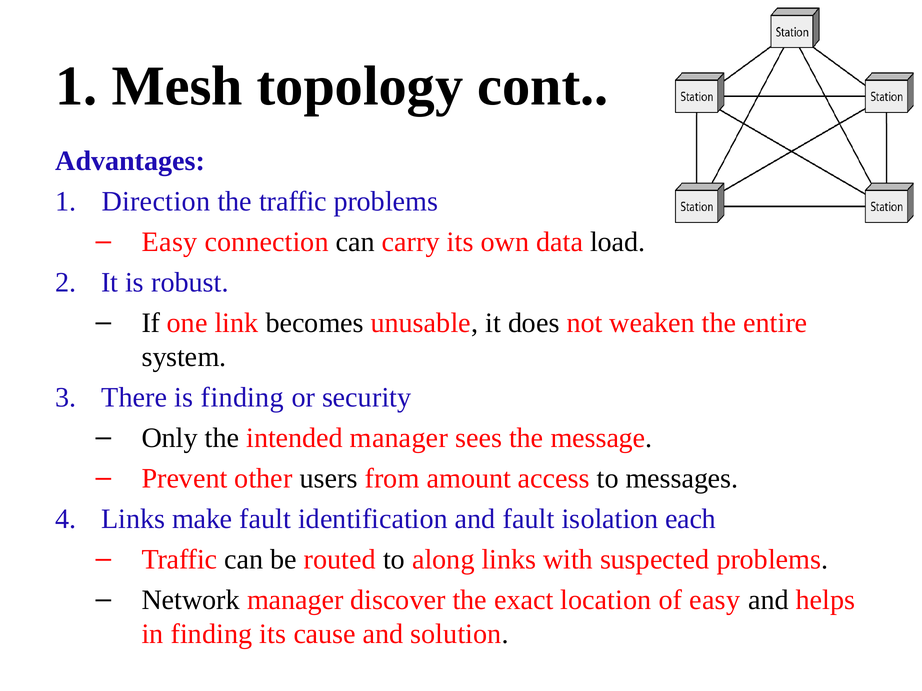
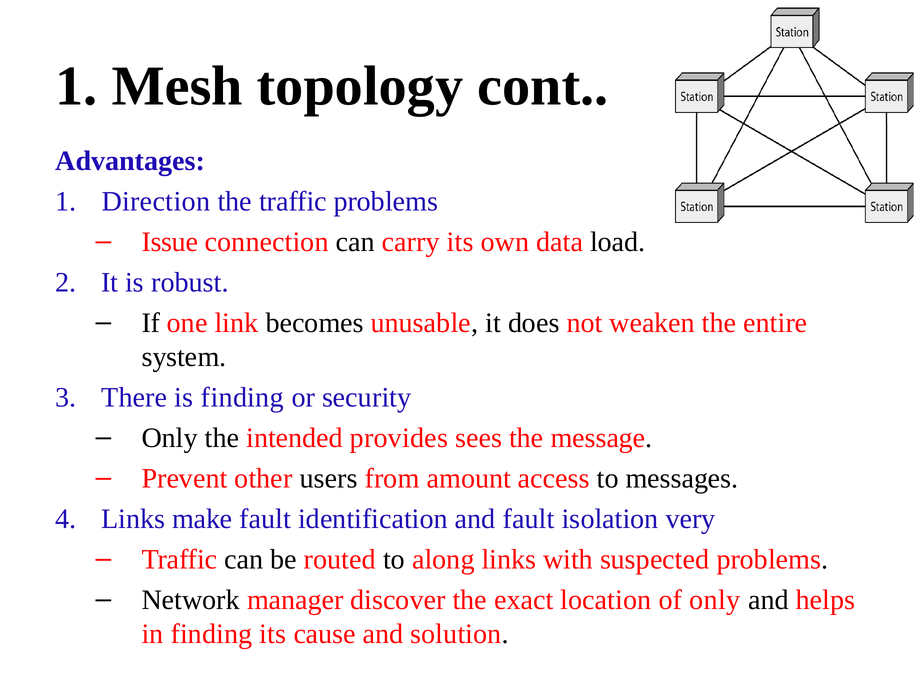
Easy: Easy -> Issue (170, 242)
intended manager: manager -> provides (399, 438)
each: each -> very (691, 519)
of easy: easy -> only (715, 601)
